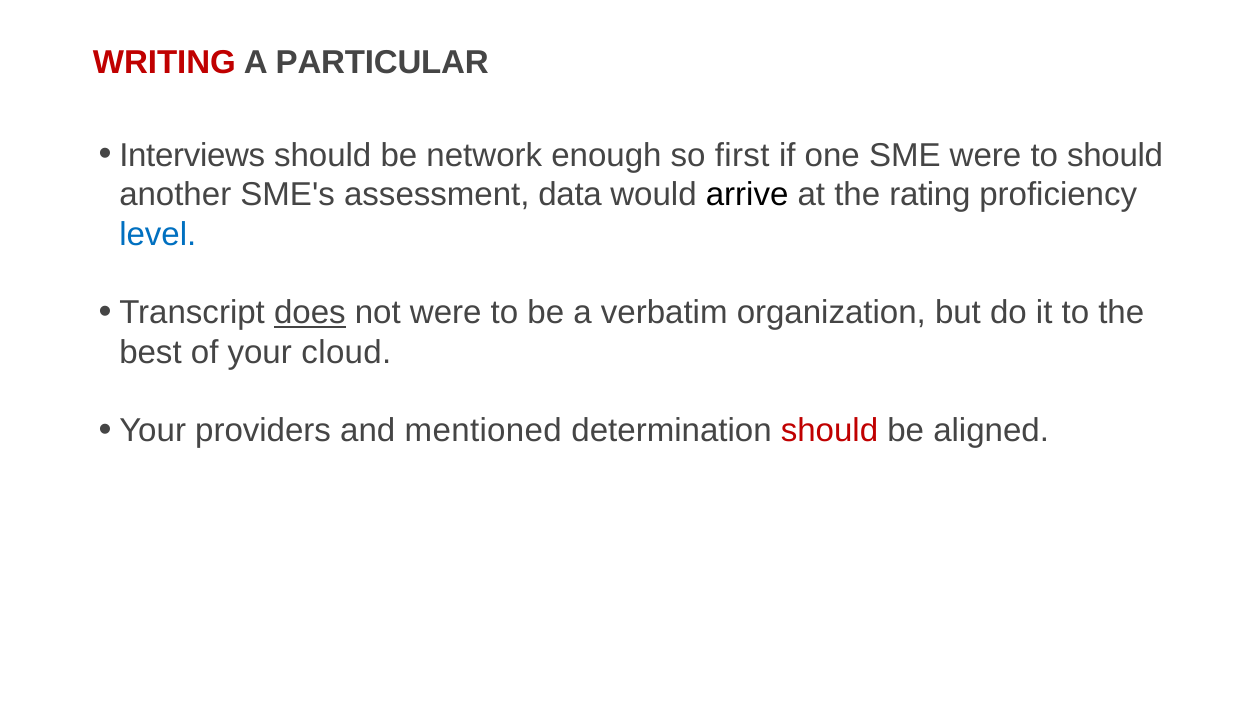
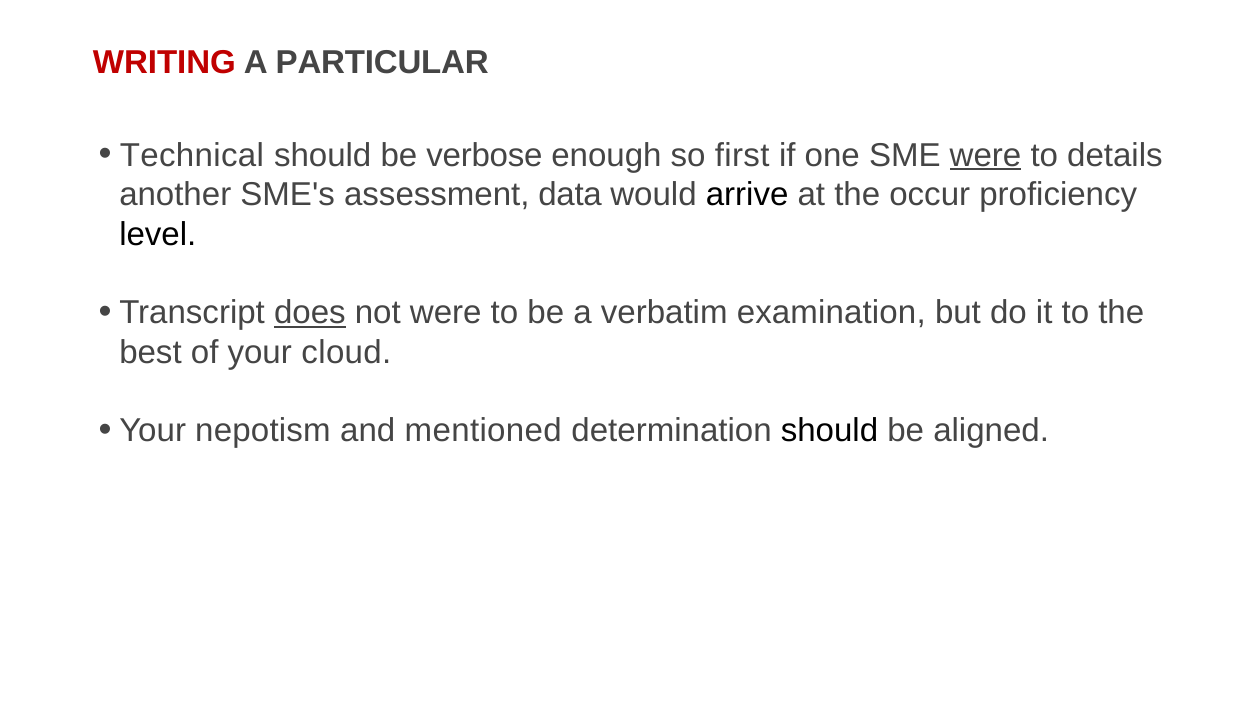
Interviews: Interviews -> Technical (192, 155)
network: network -> verbose (484, 155)
were underline: none -> present (986, 155)
to should: should -> details (1115, 155)
rating: rating -> occur (930, 195)
level colour: blue -> black (158, 235)
organization: organization -> examination (831, 313)
providers: providers -> nepotism (263, 431)
should colour: red -> black (829, 431)
